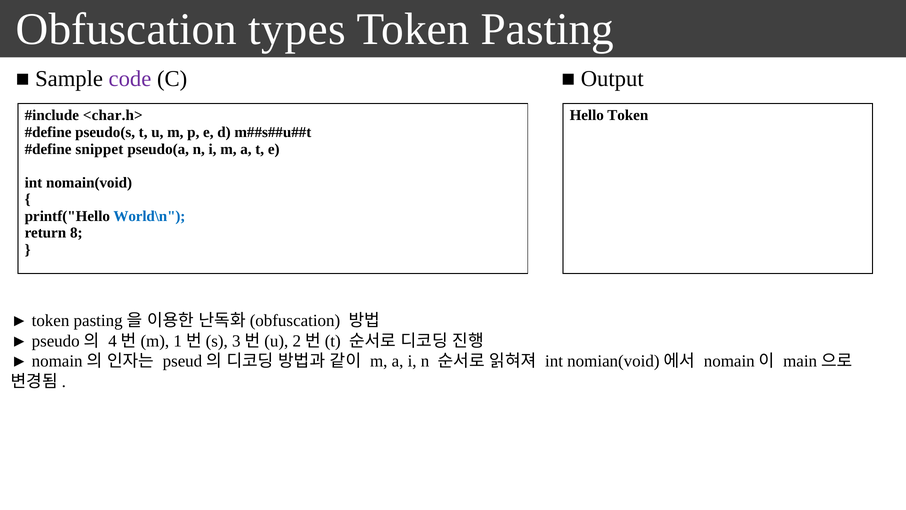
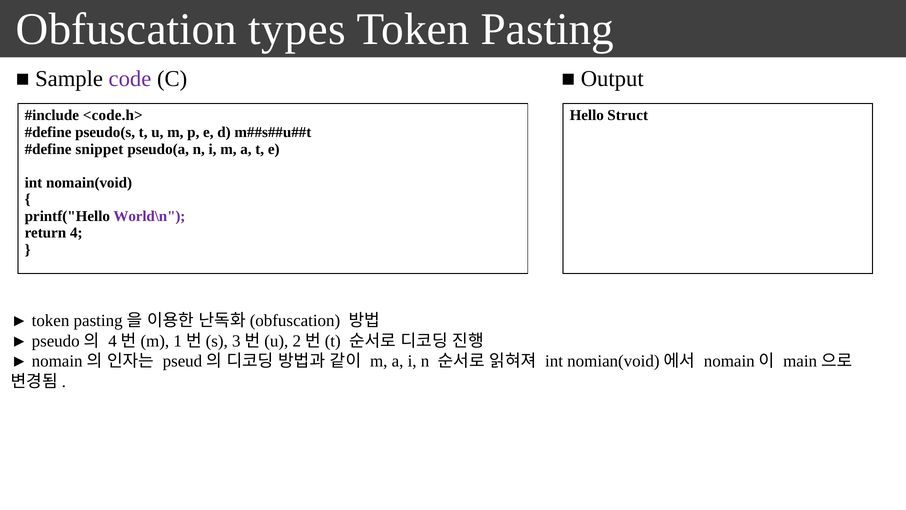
<char.h>: <char.h> -> <code.h> (113, 115)
Hello Token: Token -> Struct (628, 115)
World\n colour: blue -> purple (149, 216)
8: 8 -> 4 (76, 233)
